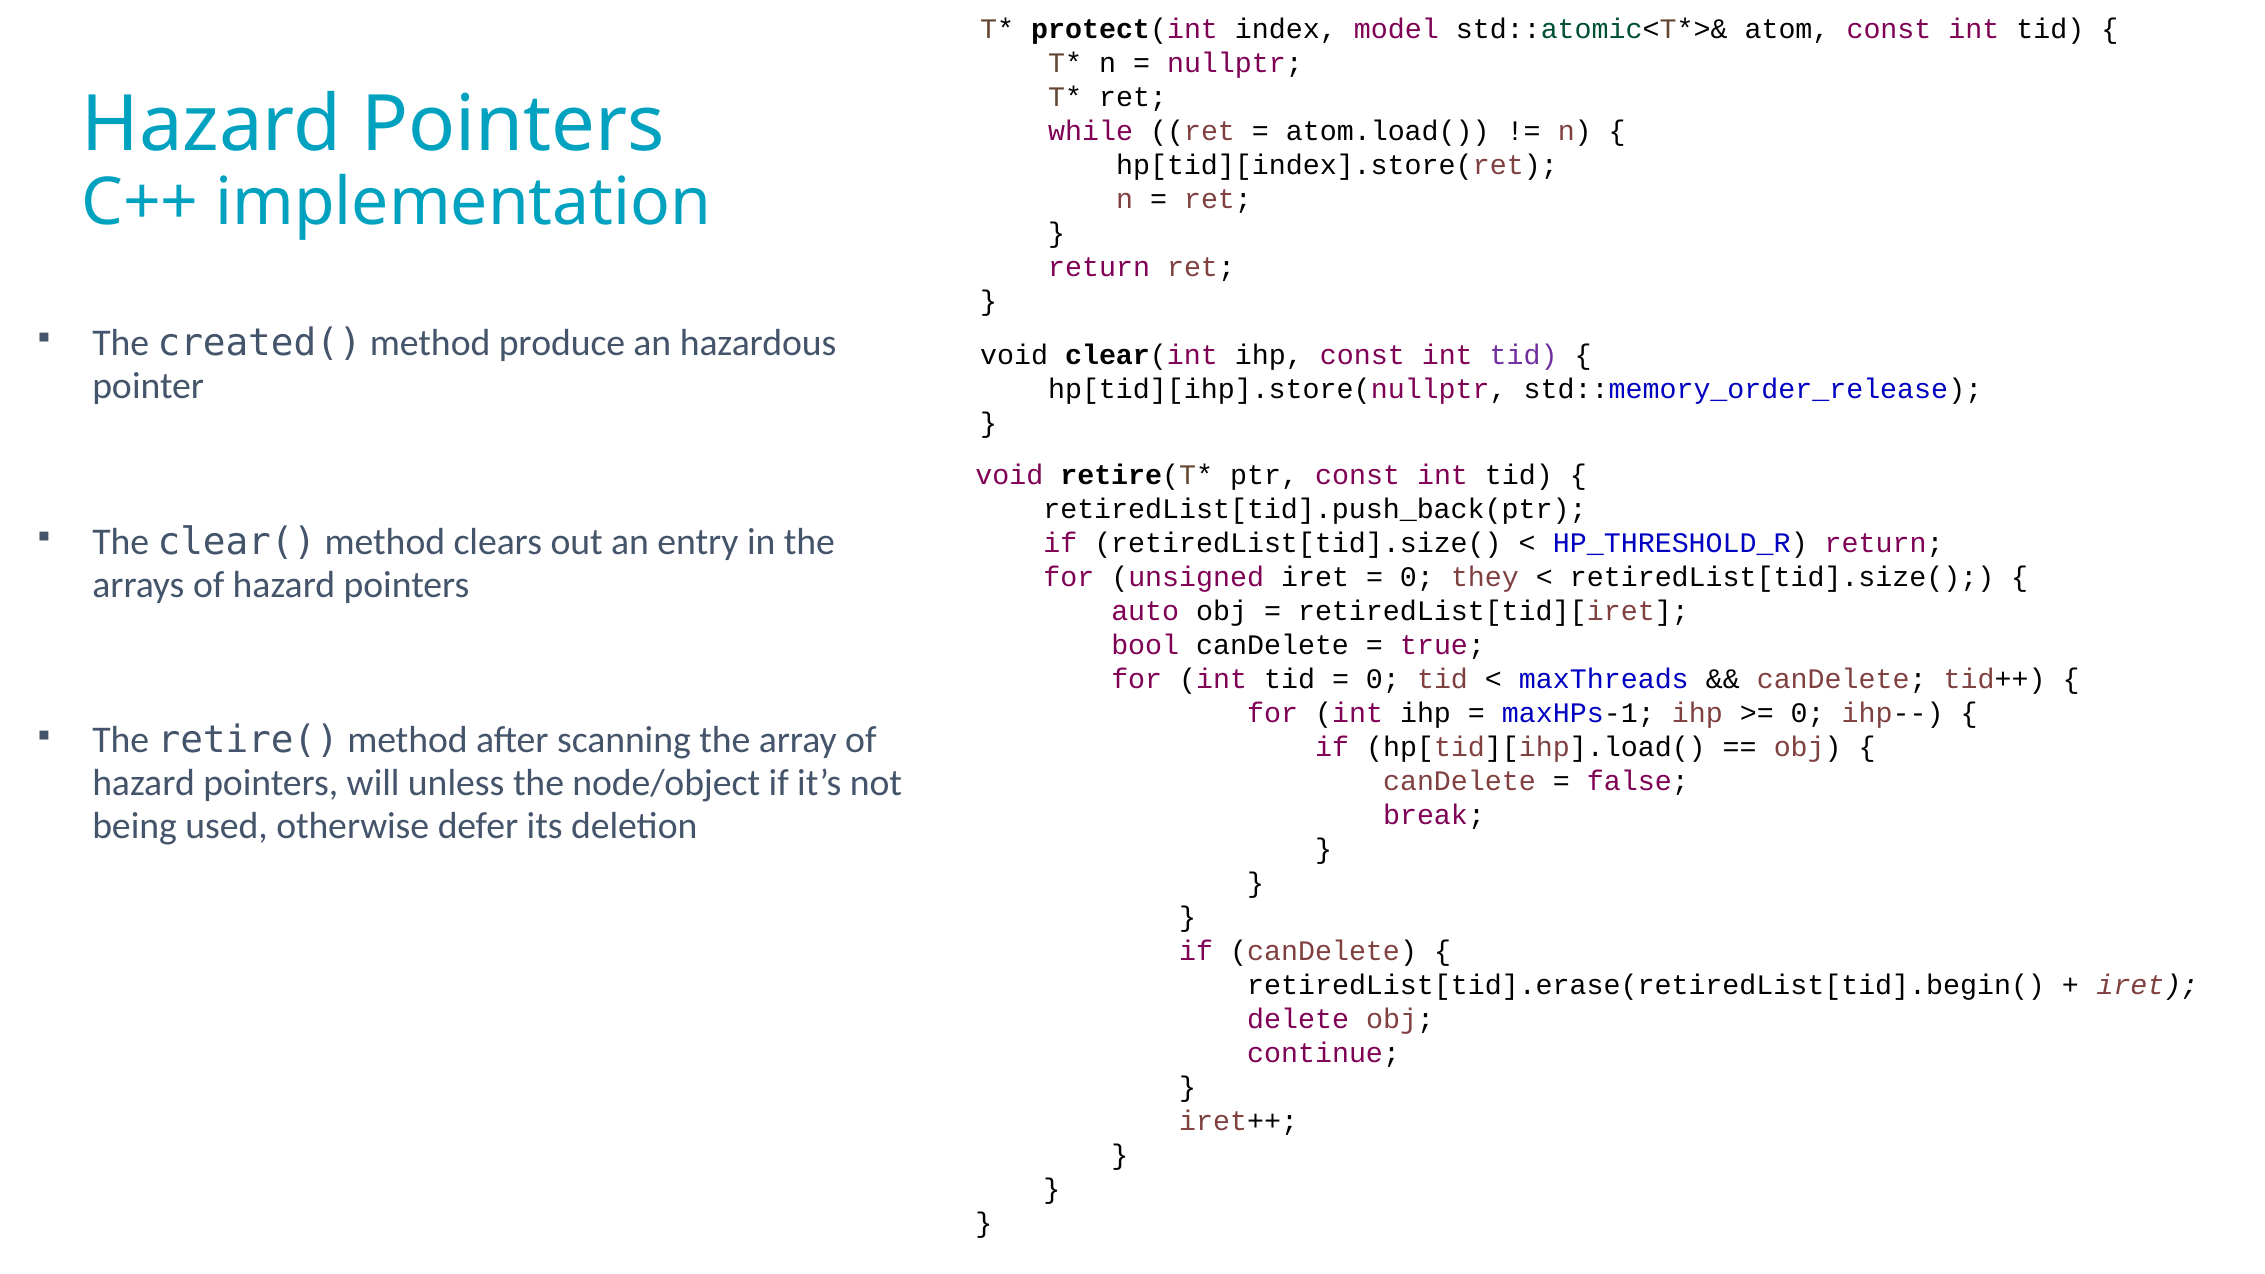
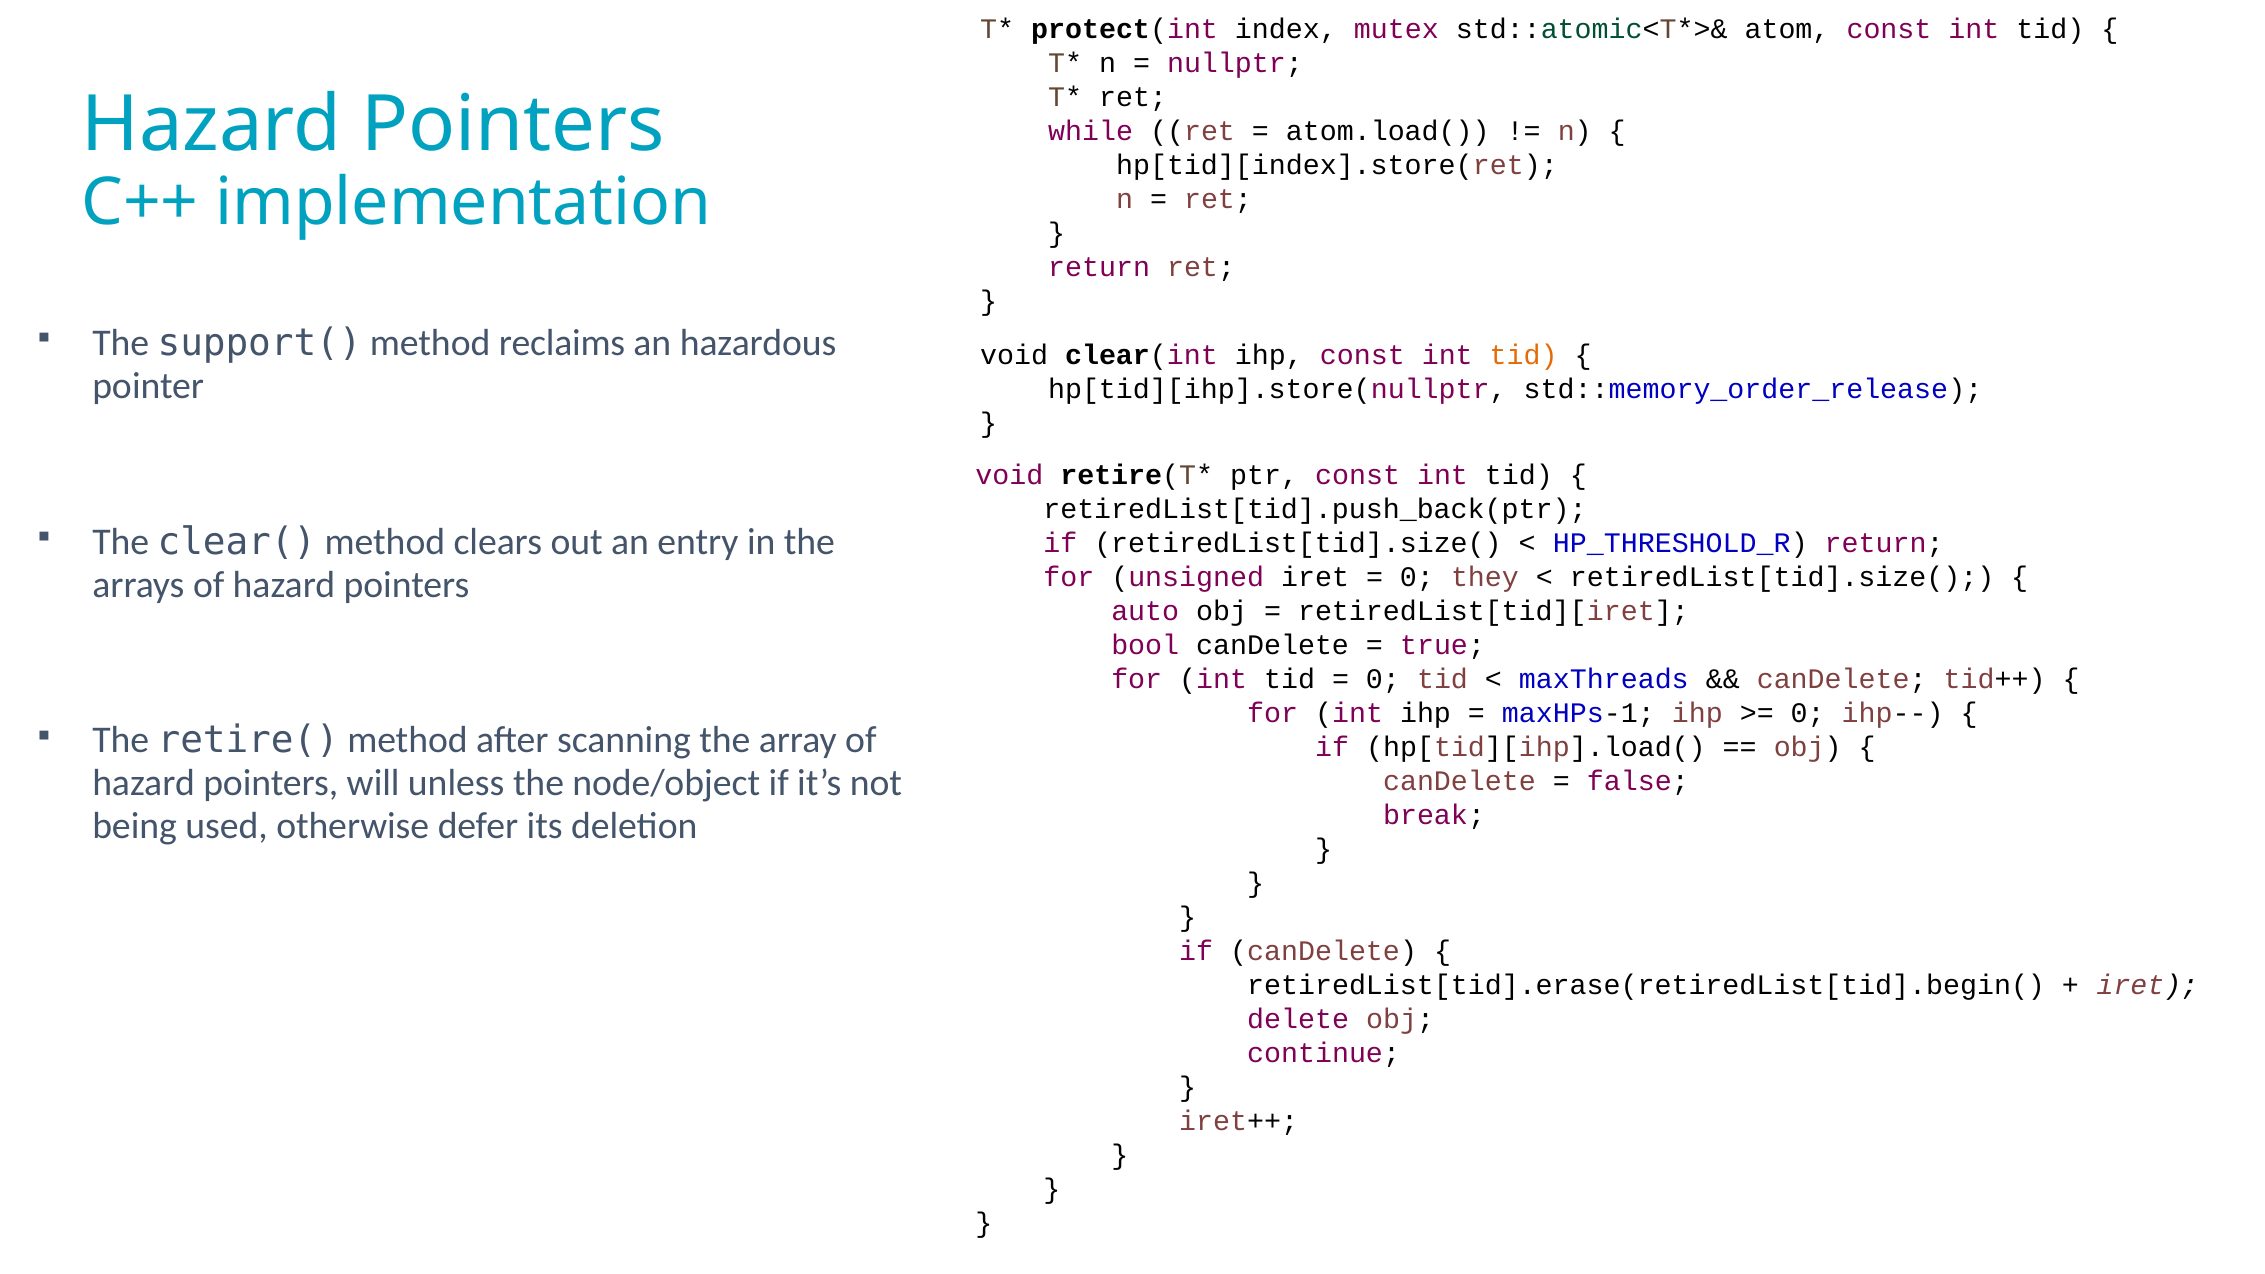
model: model -> mutex (1396, 30)
created(: created( -> support( (260, 343)
produce: produce -> reclaims (562, 343)
tid colour: purple -> orange (1524, 356)
